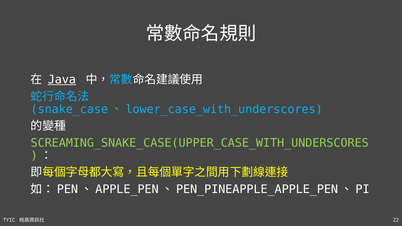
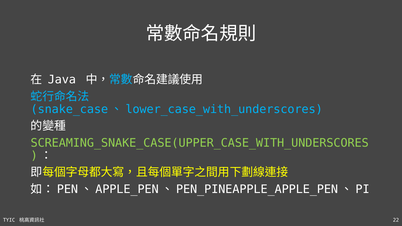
Java underline: present -> none (62, 80)
